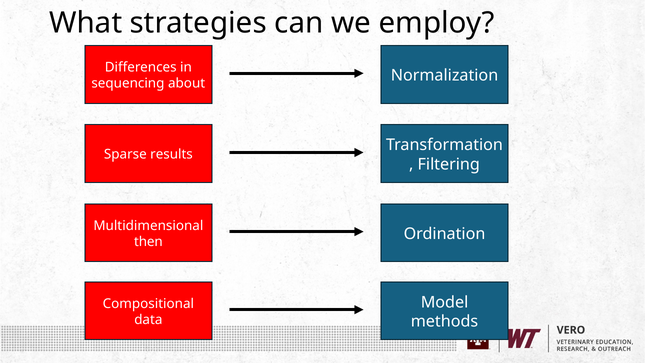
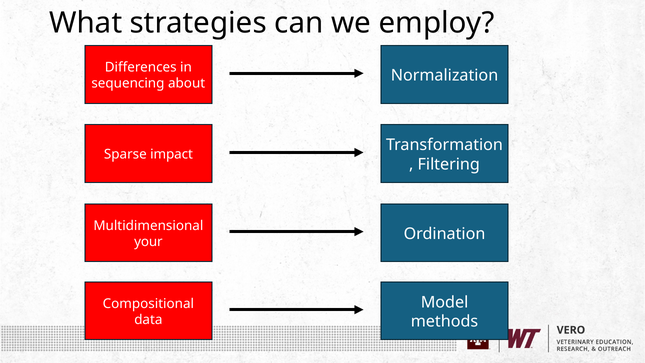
results: results -> impact (172, 154)
then: then -> your (148, 242)
